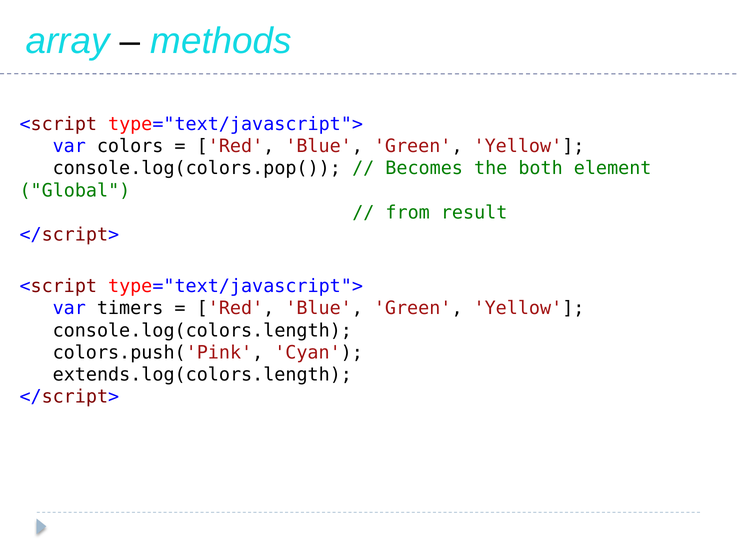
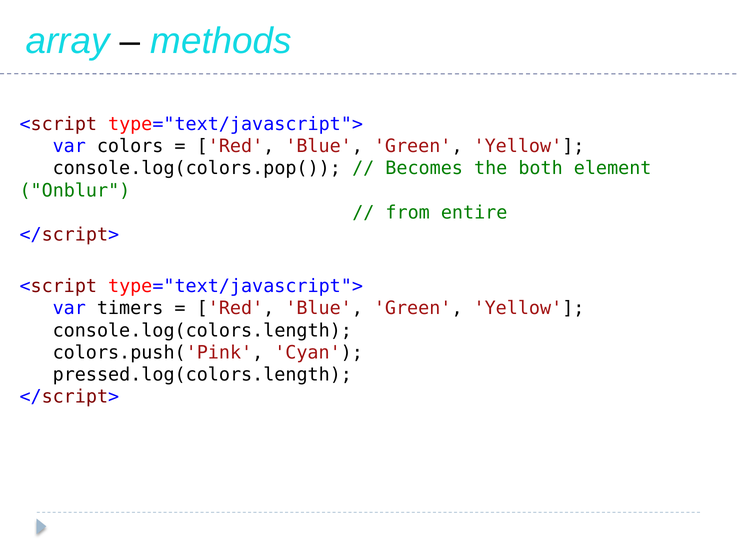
Global: Global -> Onblur (75, 190)
result: result -> entire (474, 213)
extends.log(colors.length: extends.log(colors.length -> pressed.log(colors.length (202, 374)
